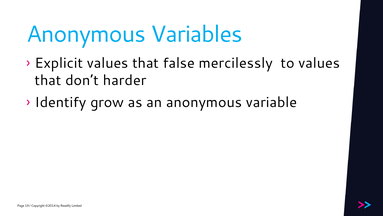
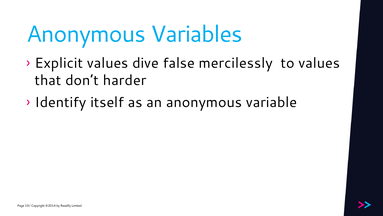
Explicit values that: that -> dive (146, 63)
grow: grow -> itself (107, 102)
